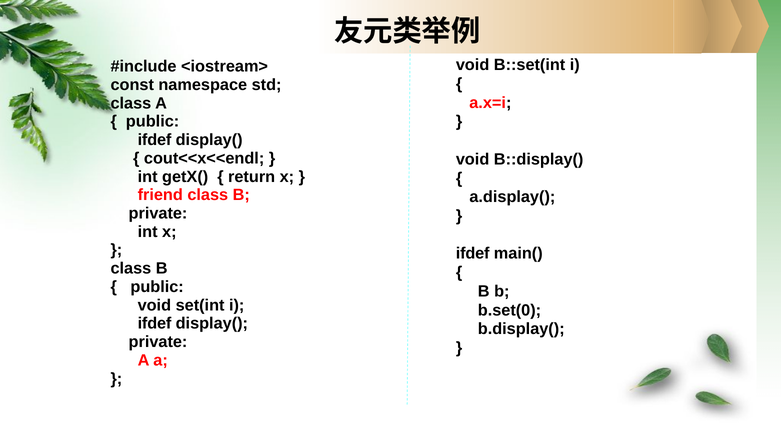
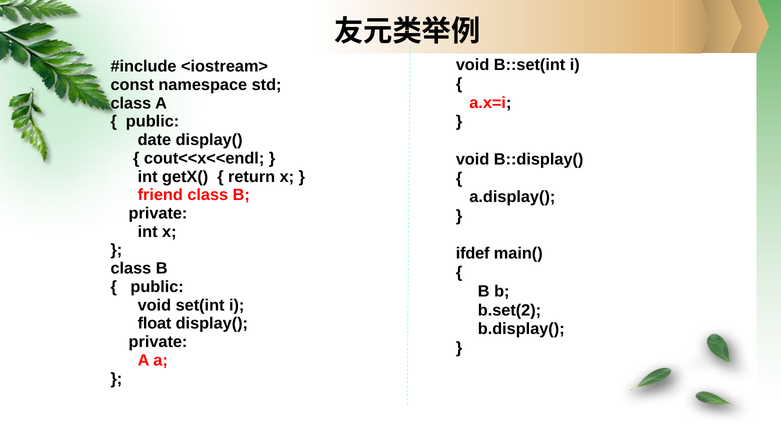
ifdef: ifdef -> date (154, 140)
b.set(0: b.set(0 -> b.set(2 (509, 310)
ifdef: ifdef -> float (154, 324)
